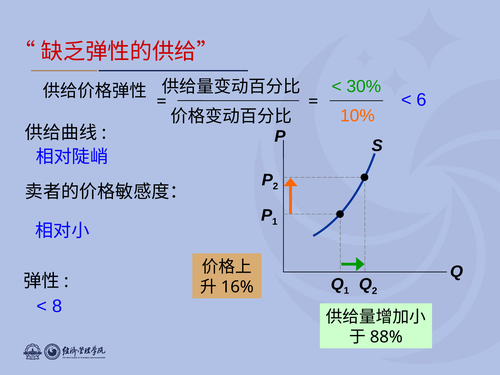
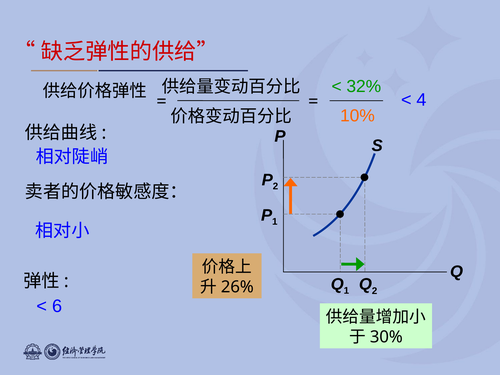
30%: 30% -> 32% (364, 86)
6: 6 -> 4 (422, 100)
16%: 16% -> 26% (237, 287)
8: 8 -> 6 (57, 306)
88%: 88% -> 30% (386, 337)
